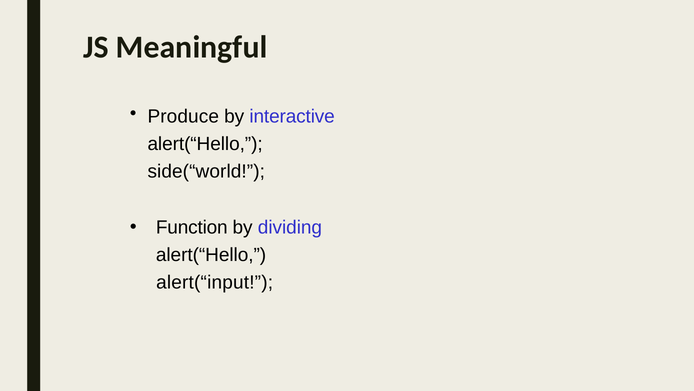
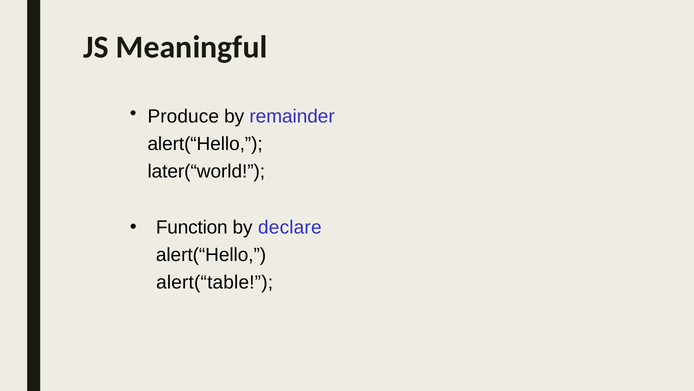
interactive: interactive -> remainder (292, 116)
side(“world: side(“world -> later(“world (206, 171)
dividing: dividing -> declare (290, 227)
alert(“input: alert(“input -> alert(“table (215, 282)
